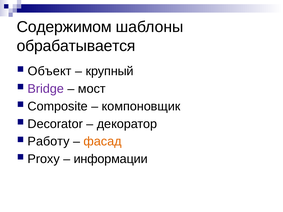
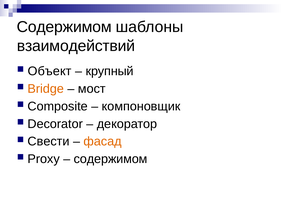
обрабатывается: обрабатывается -> взаимодействий (76, 46)
Bridge colour: purple -> orange (46, 89)
Работу: Работу -> Свести (49, 142)
информации: информации -> содержимом (111, 159)
